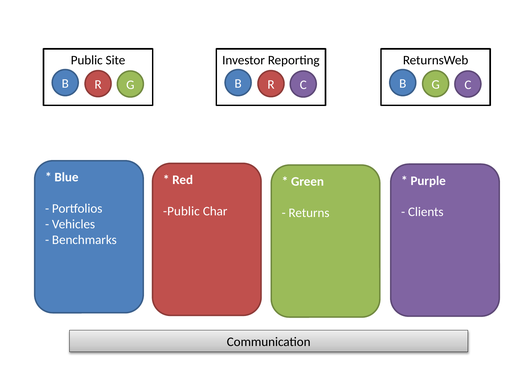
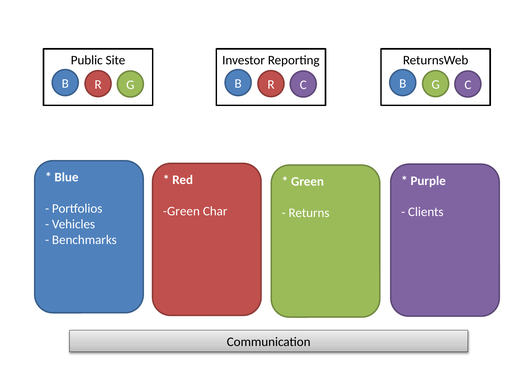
Public: Public -> Green (181, 211)
